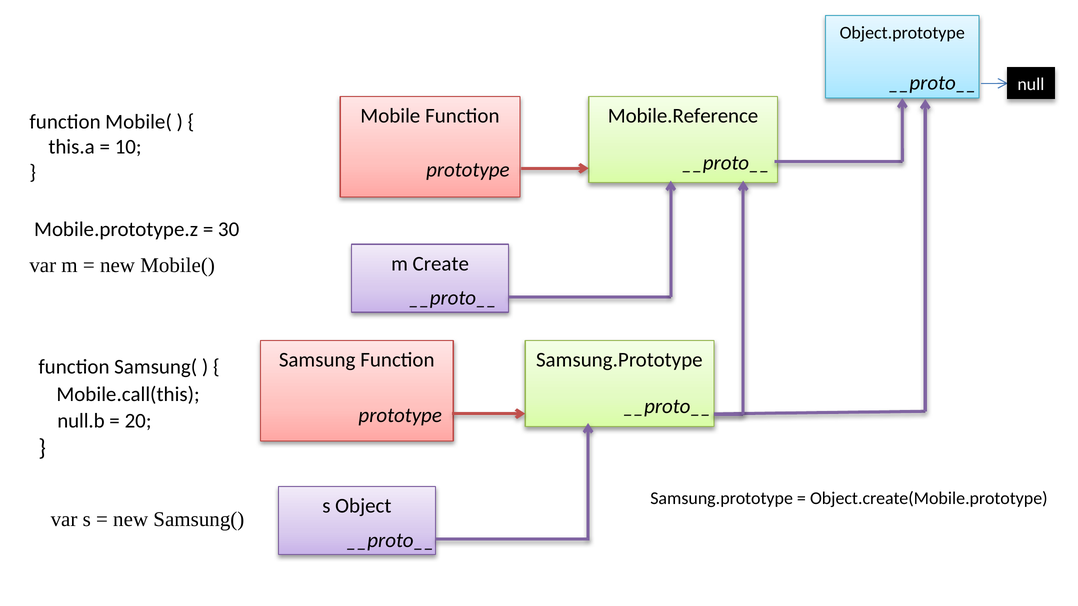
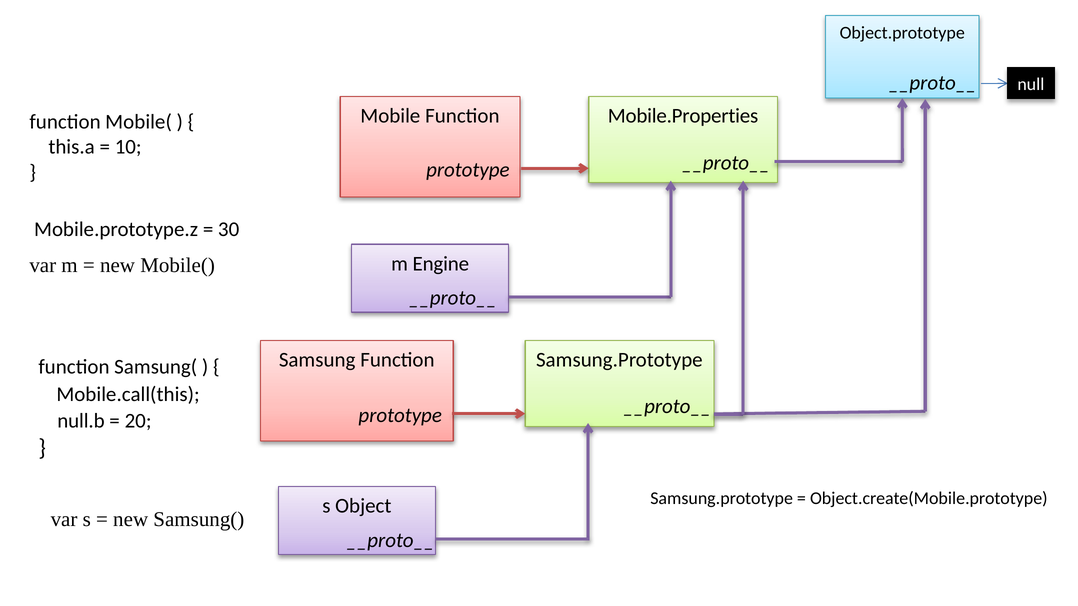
Mobile.Reference: Mobile.Reference -> Mobile.Properties (683, 116)
Create: Create -> Engine (441, 264)
